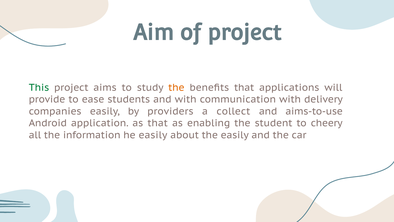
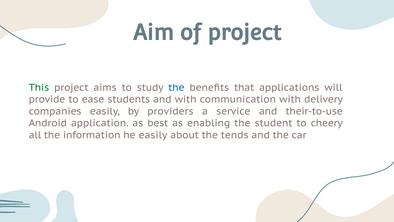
the colour: orange -> blue (176, 87)
collect: collect -> service (233, 111)
aims-to-use: aims-to-use -> their-to-use (314, 111)
as that: that -> best (158, 123)
the easily: easily -> tends (235, 135)
